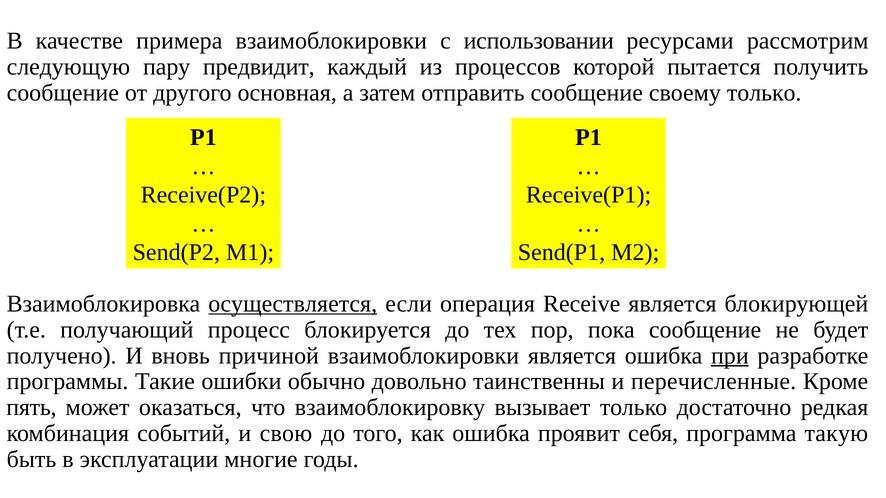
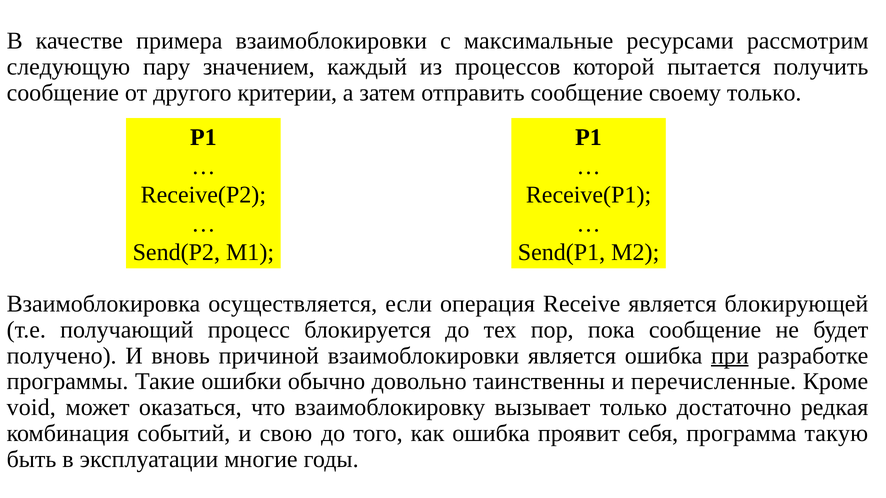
использовании: использовании -> максимальные (539, 41)
предвидит: предвидит -> значением (259, 67)
основная: основная -> критерии (287, 93)
осуществляется underline: present -> none (293, 304)
пять: пять -> void (31, 408)
